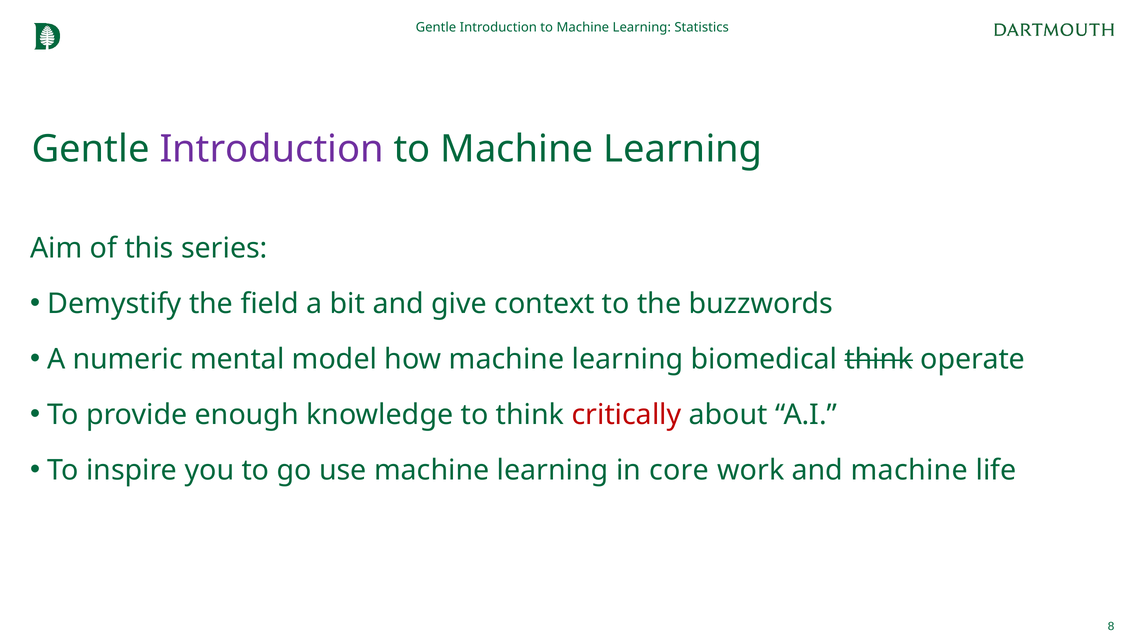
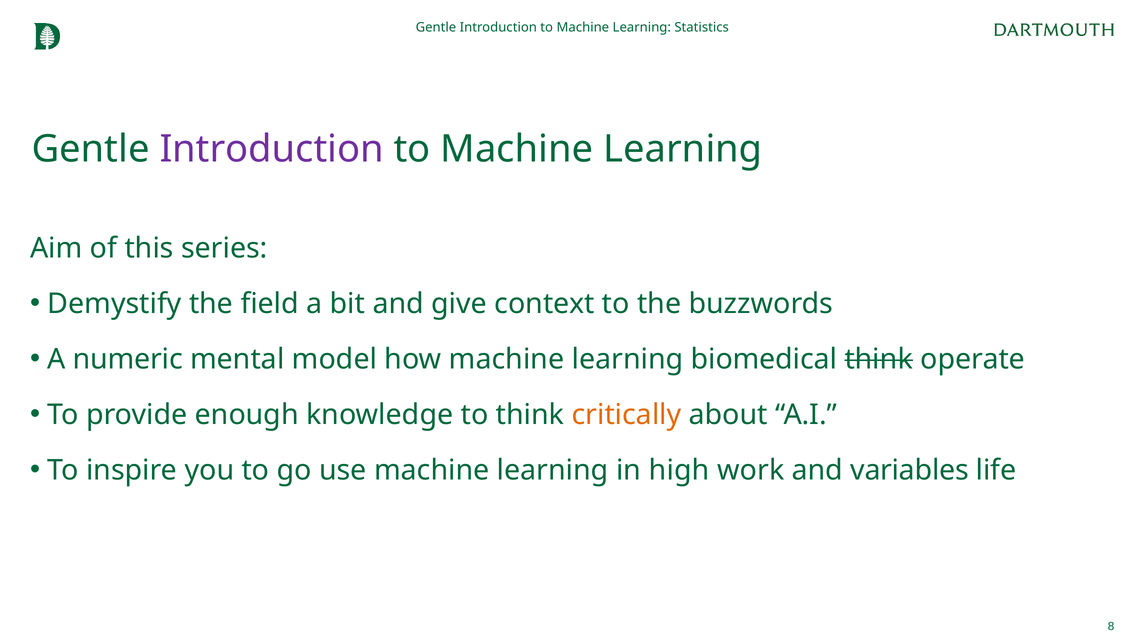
critically colour: red -> orange (626, 415)
core: core -> high (679, 470)
and machine: machine -> variables (910, 470)
